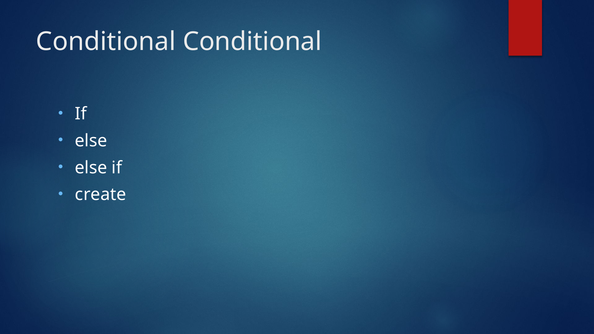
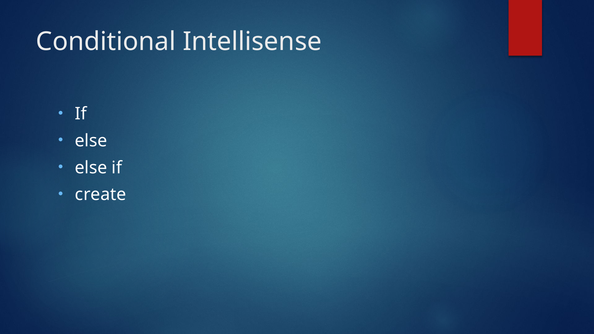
Conditional Conditional: Conditional -> Intellisense (252, 42)
